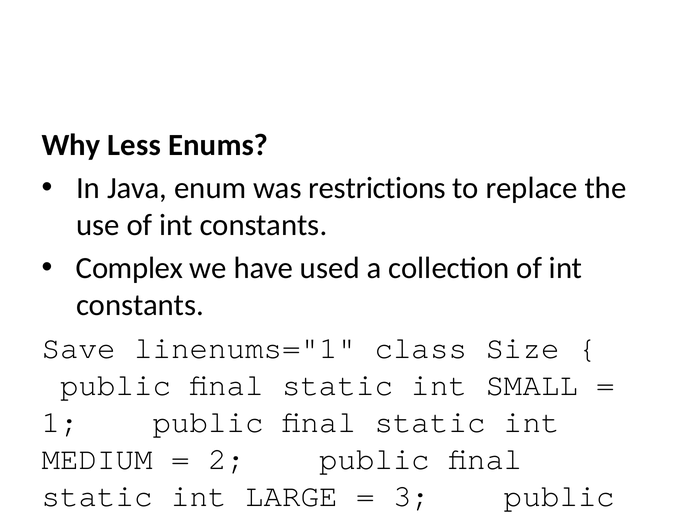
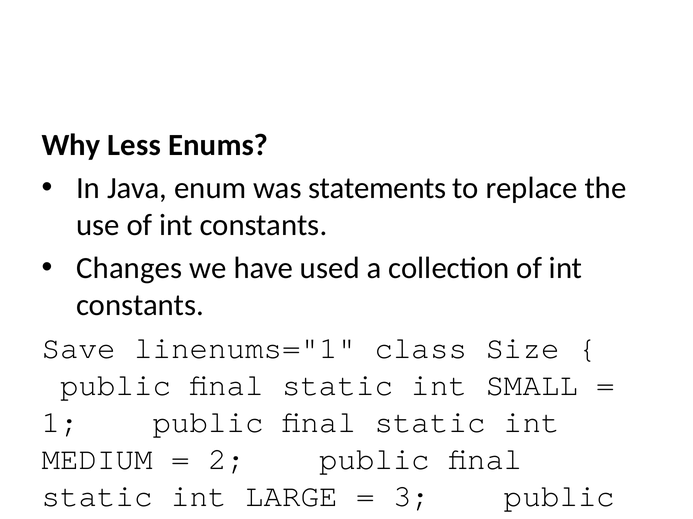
restrictions: restrictions -> statements (377, 189)
Complex: Complex -> Changes (129, 269)
